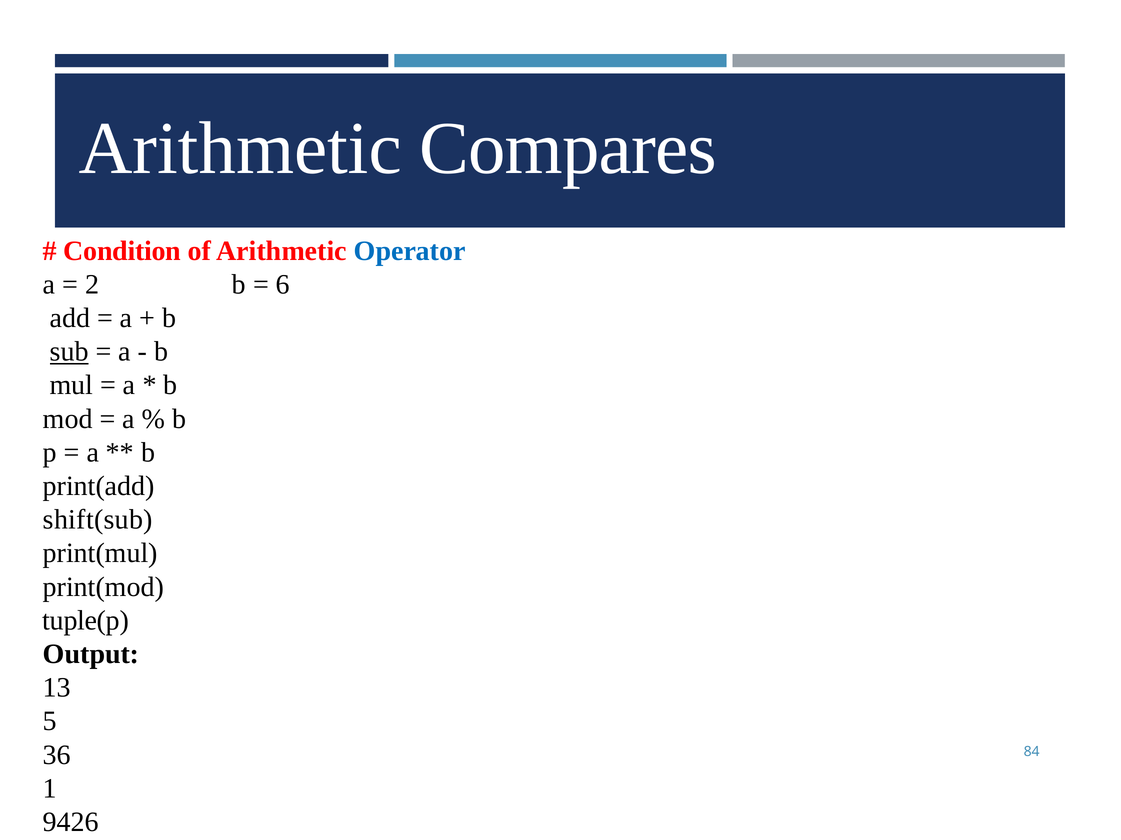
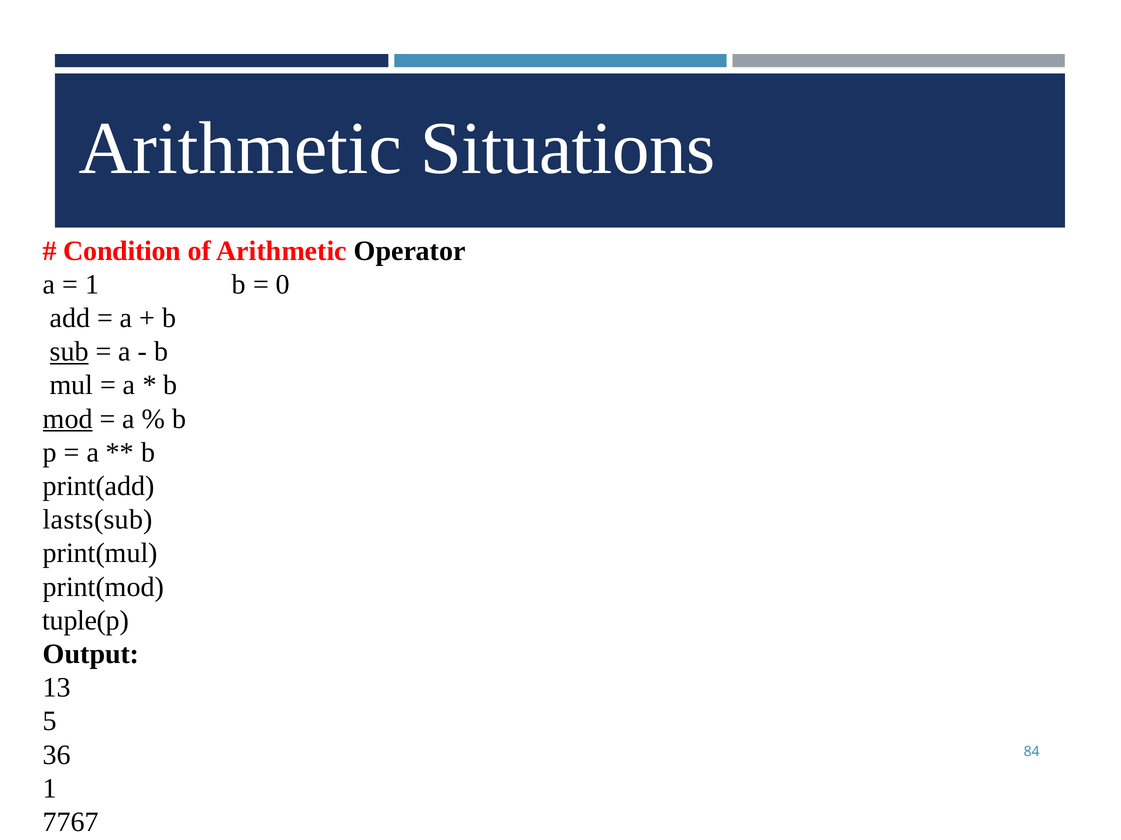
Compares: Compares -> Situations (568, 149)
Operator colour: blue -> black (410, 251)
2: 2 -> 1 (92, 285)
6: 6 -> 0 (283, 285)
mod underline: none -> present (68, 419)
shift(sub: shift(sub -> lasts(sub (98, 520)
9426: 9426 -> 7767 (71, 823)
